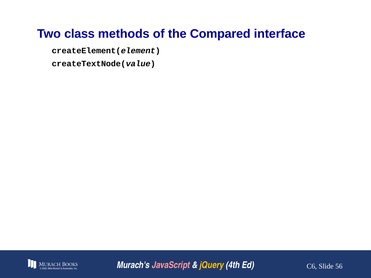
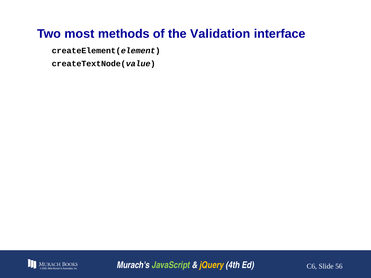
class: class -> most (79, 34)
Compared: Compared -> Validation (220, 34)
JavaScript colour: pink -> light green (171, 265)
